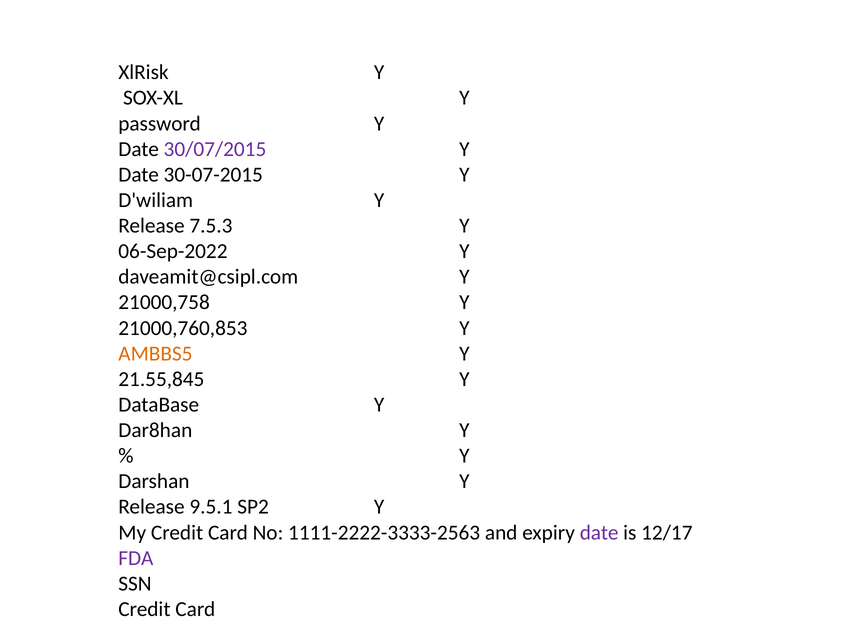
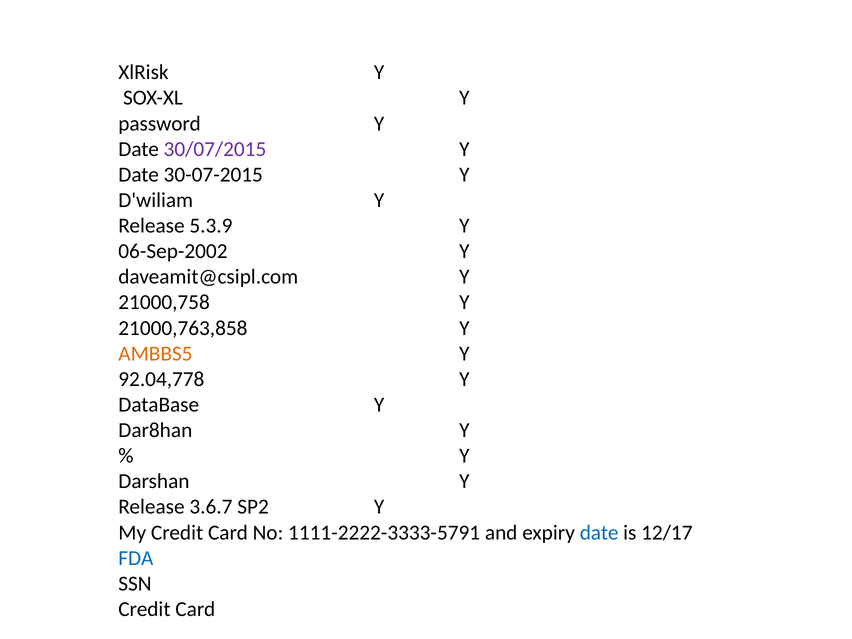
7.5.3: 7.5.3 -> 5.3.9 (211, 226)
06-Sep-2022: 06-Sep-2022 -> 06-Sep-2002 (173, 251)
21000,760,853: 21000,760,853 -> 21000,763,858 (183, 328)
21.55,845: 21.55,845 -> 92.04,778 (161, 379)
9.5.1: 9.5.1 -> 3.6.7 (211, 507)
1111-2222-3333-2563: 1111-2222-3333-2563 -> 1111-2222-3333-5791 (384, 532)
date colour: purple -> blue (599, 532)
FDA colour: purple -> blue (136, 558)
